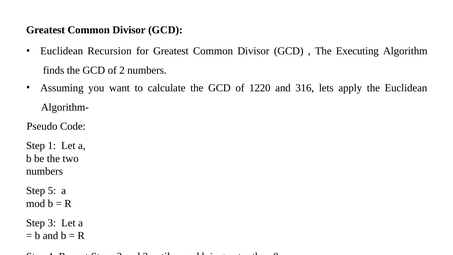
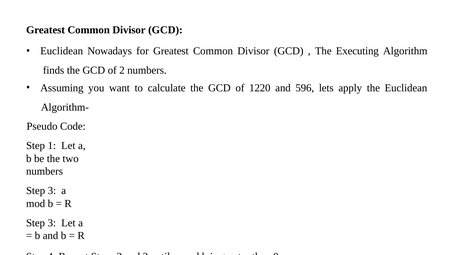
Recursion: Recursion -> Nowadays (110, 51)
316: 316 -> 596 (305, 88)
5: 5 -> 3 (52, 191)
